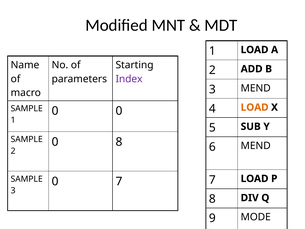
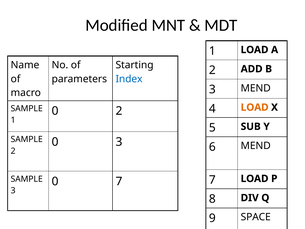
Index colour: purple -> blue (129, 79)
0 0: 0 -> 2 (119, 111)
0 8: 8 -> 3 (119, 142)
MODE: MODE -> SPACE (256, 217)
